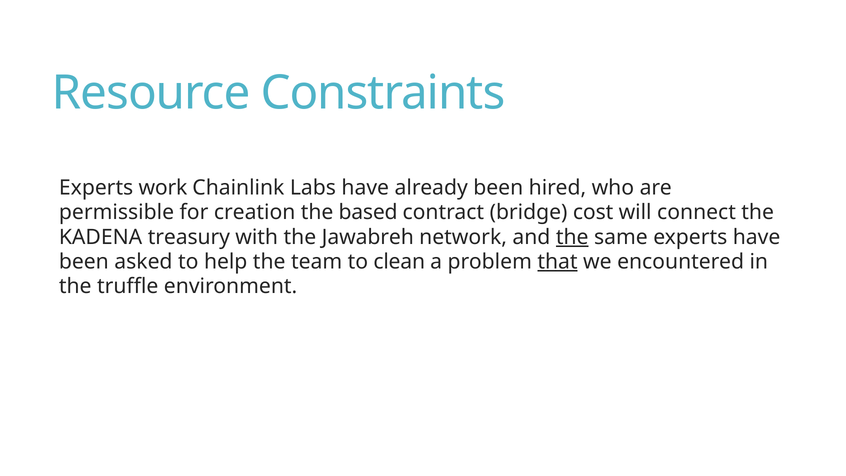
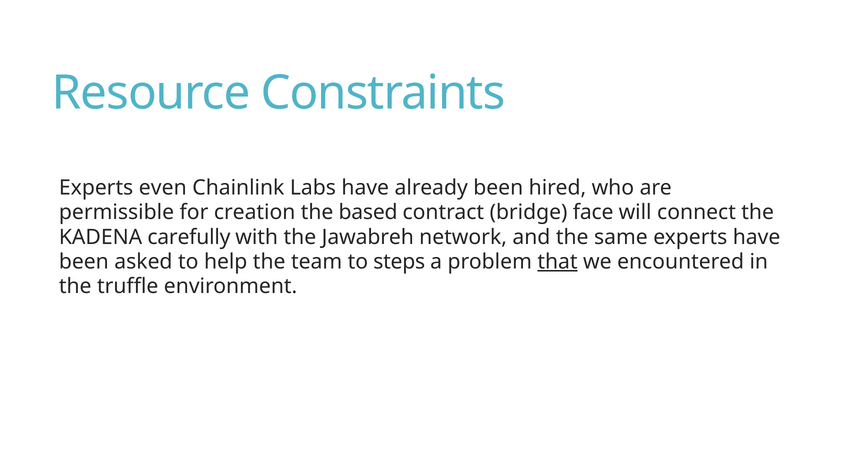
work: work -> even (163, 188)
cost: cost -> face (593, 212)
treasury: treasury -> carefully (189, 237)
the underline: present -> none (572, 237)
clean: clean -> steps (399, 262)
